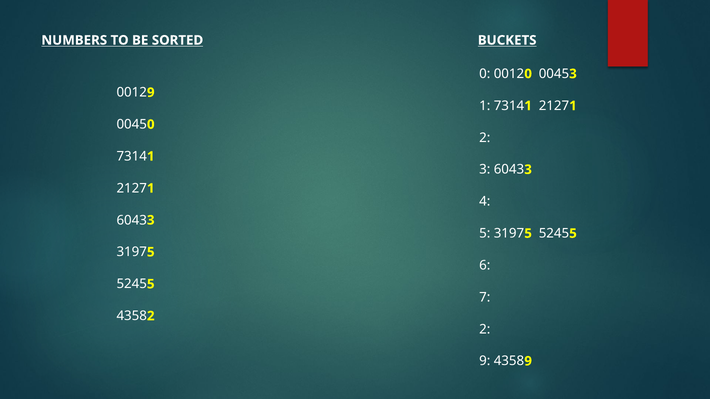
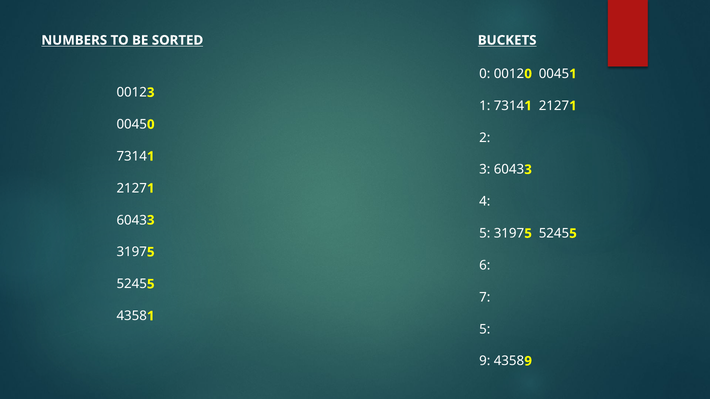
3: 3 -> 1 (573, 74)
9: 9 -> 3 (151, 93)
2: 2 -> 1 (151, 316)
2: 2 -> 5 (485, 329)
